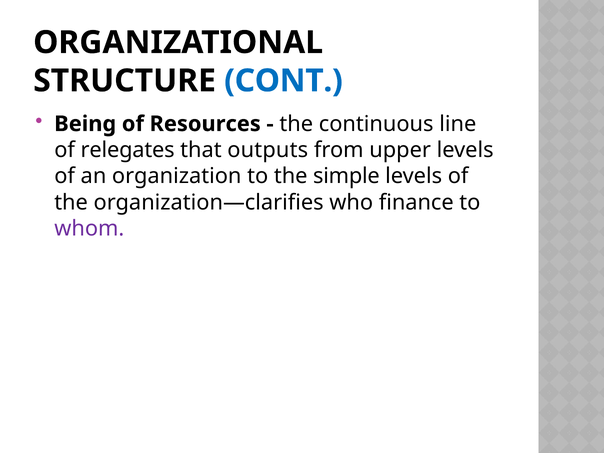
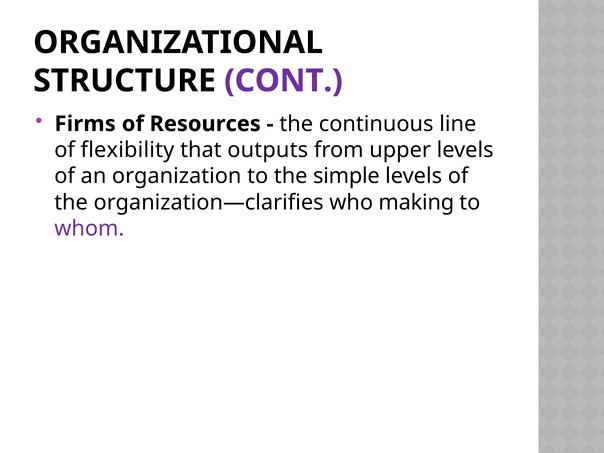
CONT colour: blue -> purple (283, 81)
Being: Being -> Firms (85, 124)
relegates: relegates -> flexibility (127, 150)
finance: finance -> making (416, 202)
